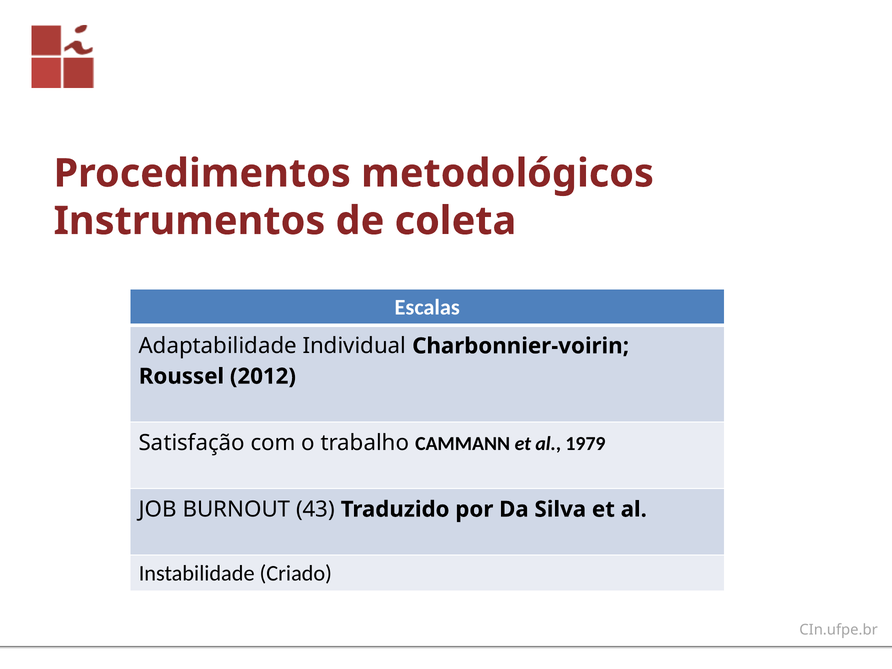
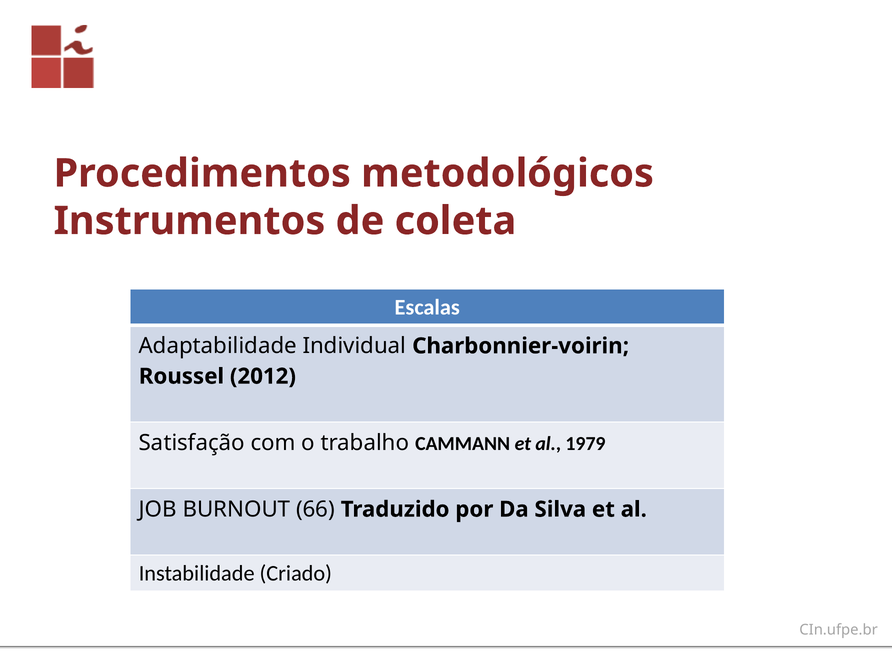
43: 43 -> 66 (315, 509)
